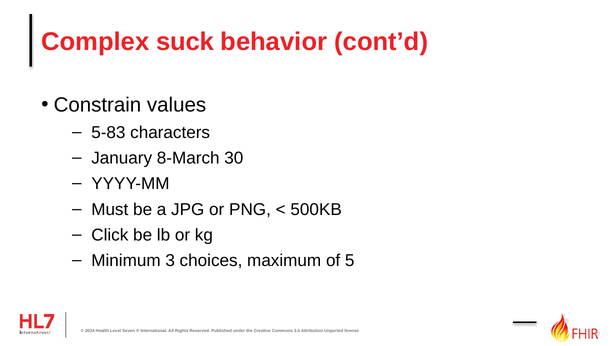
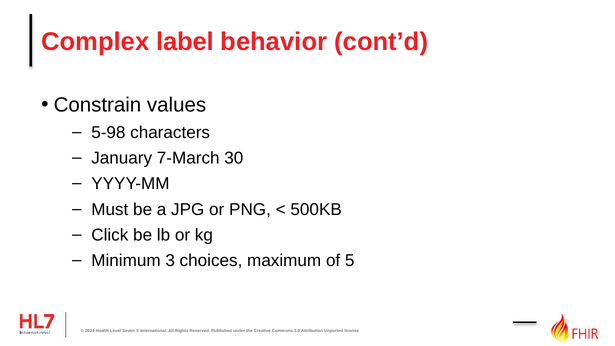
suck: suck -> label (185, 42)
5-83: 5-83 -> 5-98 (108, 132)
8-March: 8-March -> 7-March (188, 158)
